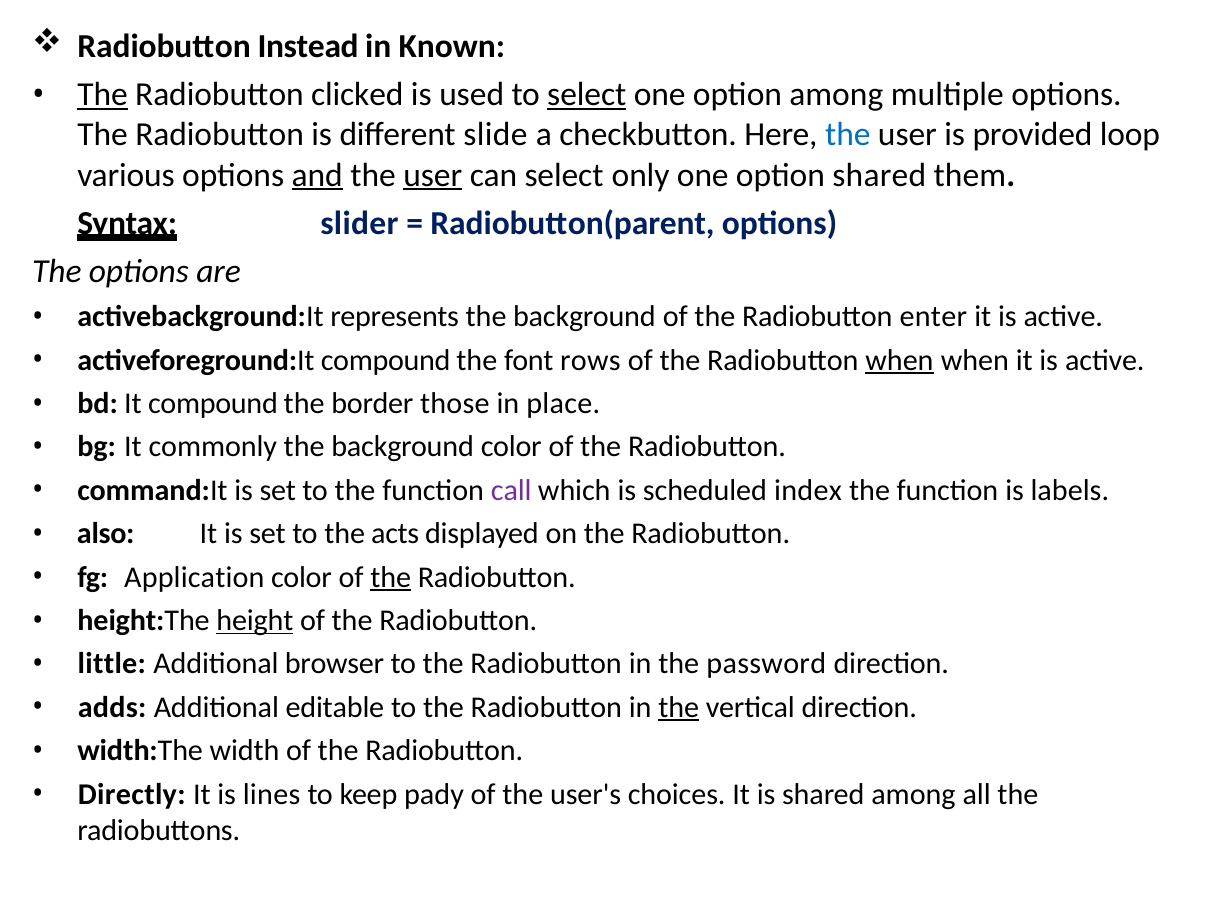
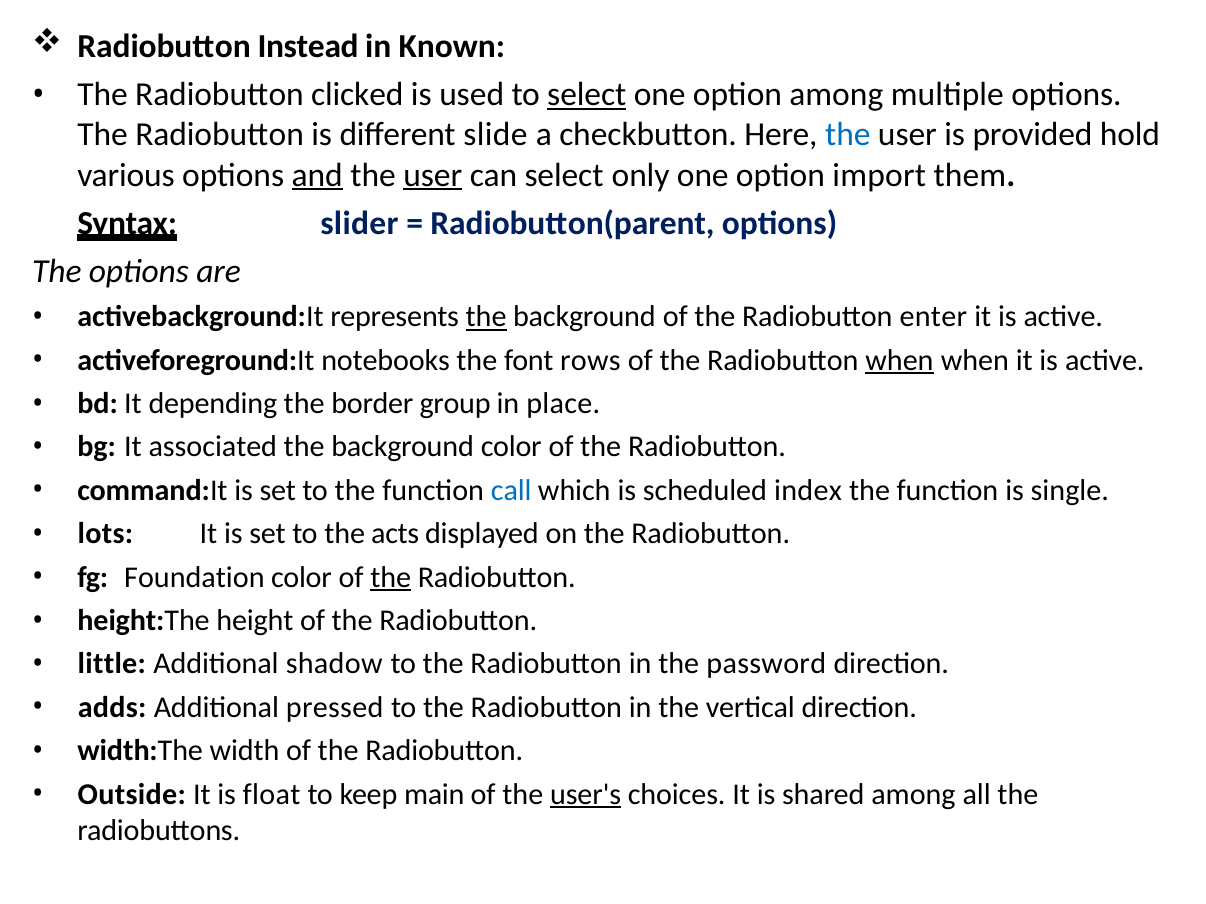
The underline: present -> none (103, 95)
loop: loop -> hold (1130, 135)
option shared: shared -> import (879, 175)
the underline: none -> present (486, 317)
activeforeground:It compound: compound -> notebooks (386, 360)
compound: compound -> depending (213, 404)
those: those -> group (455, 404)
commonly: commonly -> associated (213, 447)
call colour: purple -> blue (511, 491)
labels: labels -> single (1070, 491)
also: also -> lots (105, 534)
Application: Application -> Foundation (194, 577)
height underline: present -> none (255, 621)
browser: browser -> shadow (334, 664)
editable: editable -> pressed (335, 708)
the underline: present -> none (679, 708)
Directly: Directly -> Outside (132, 795)
lines: lines -> float (272, 795)
pady: pady -> main (434, 795)
user's underline: none -> present (586, 795)
